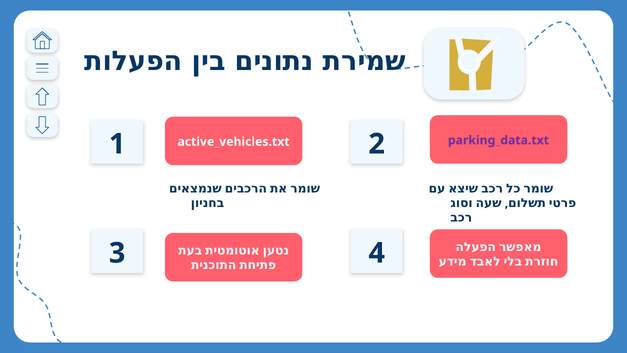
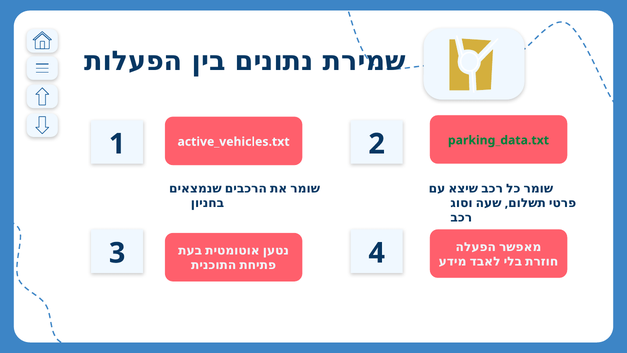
parking_data.txt colour: purple -> green (498, 140)
